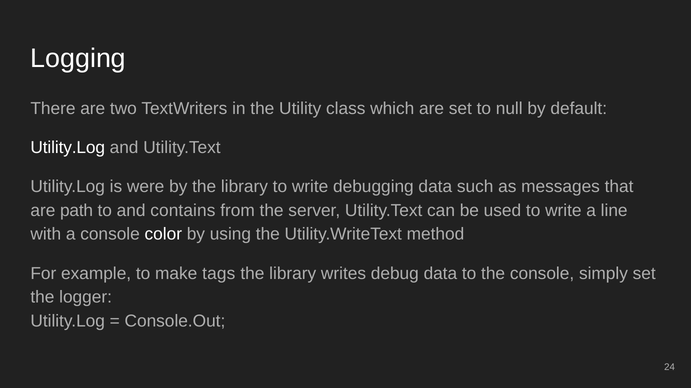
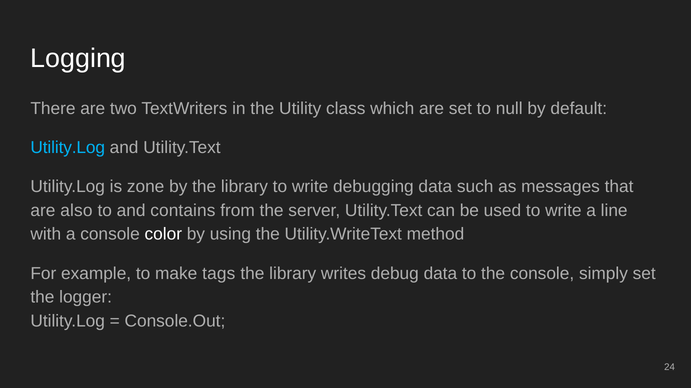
Utility.Log colour: white -> light blue (68, 148)
were: were -> zone (146, 187)
path: path -> also (76, 211)
